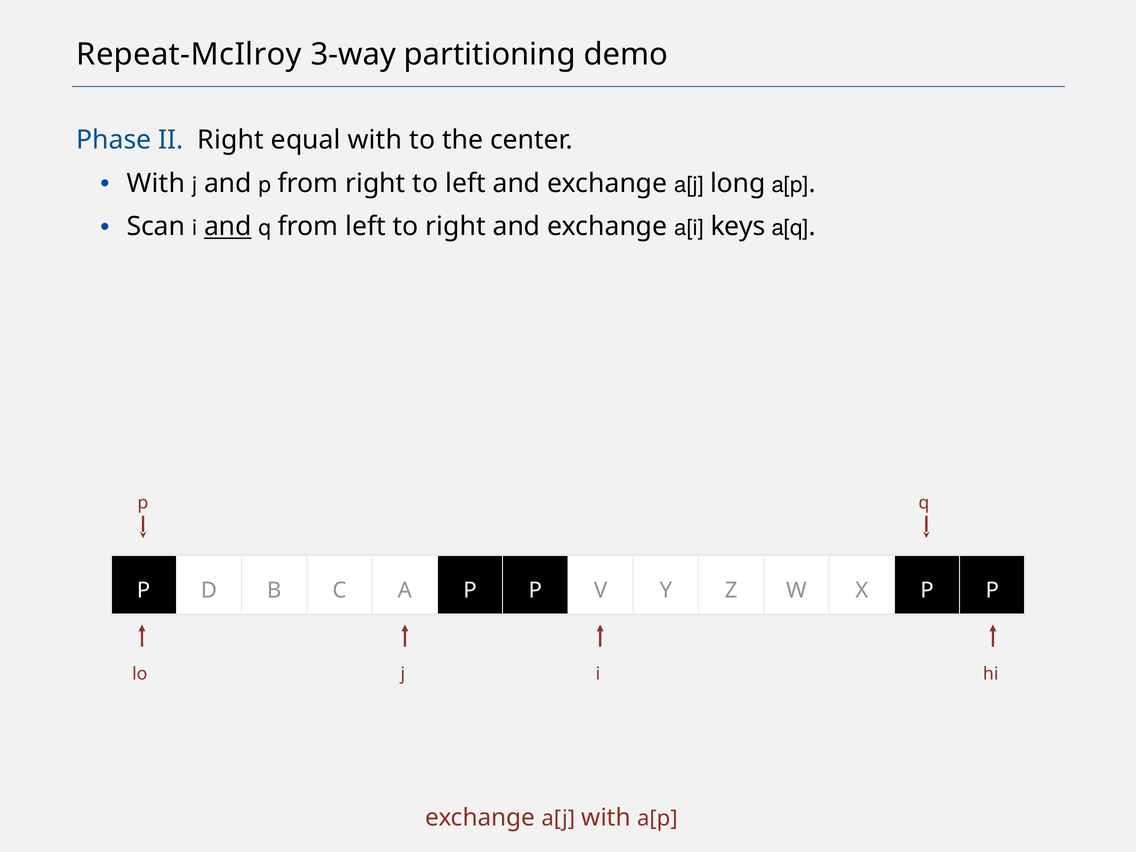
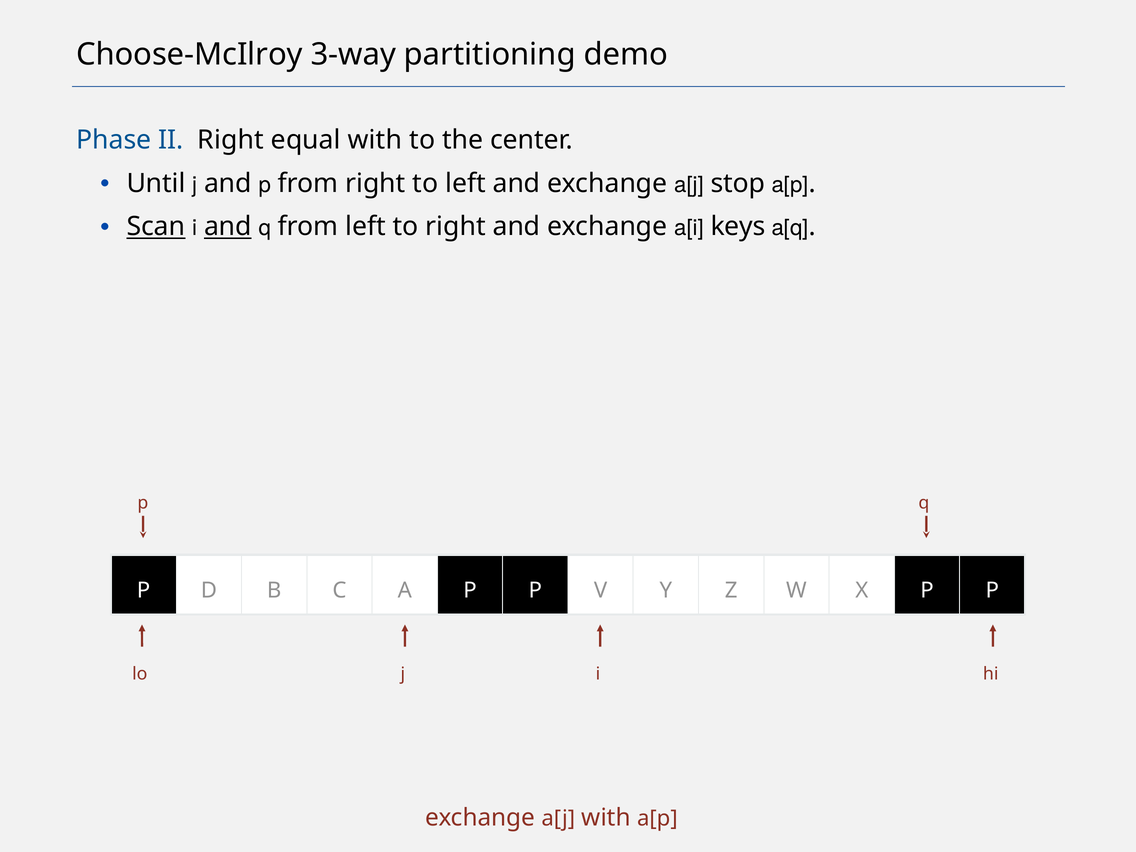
Repeat-McIlroy: Repeat-McIlroy -> Choose-McIlroy (189, 54)
With: With -> Until (156, 183)
long: long -> stop (738, 183)
Scan underline: none -> present (156, 227)
